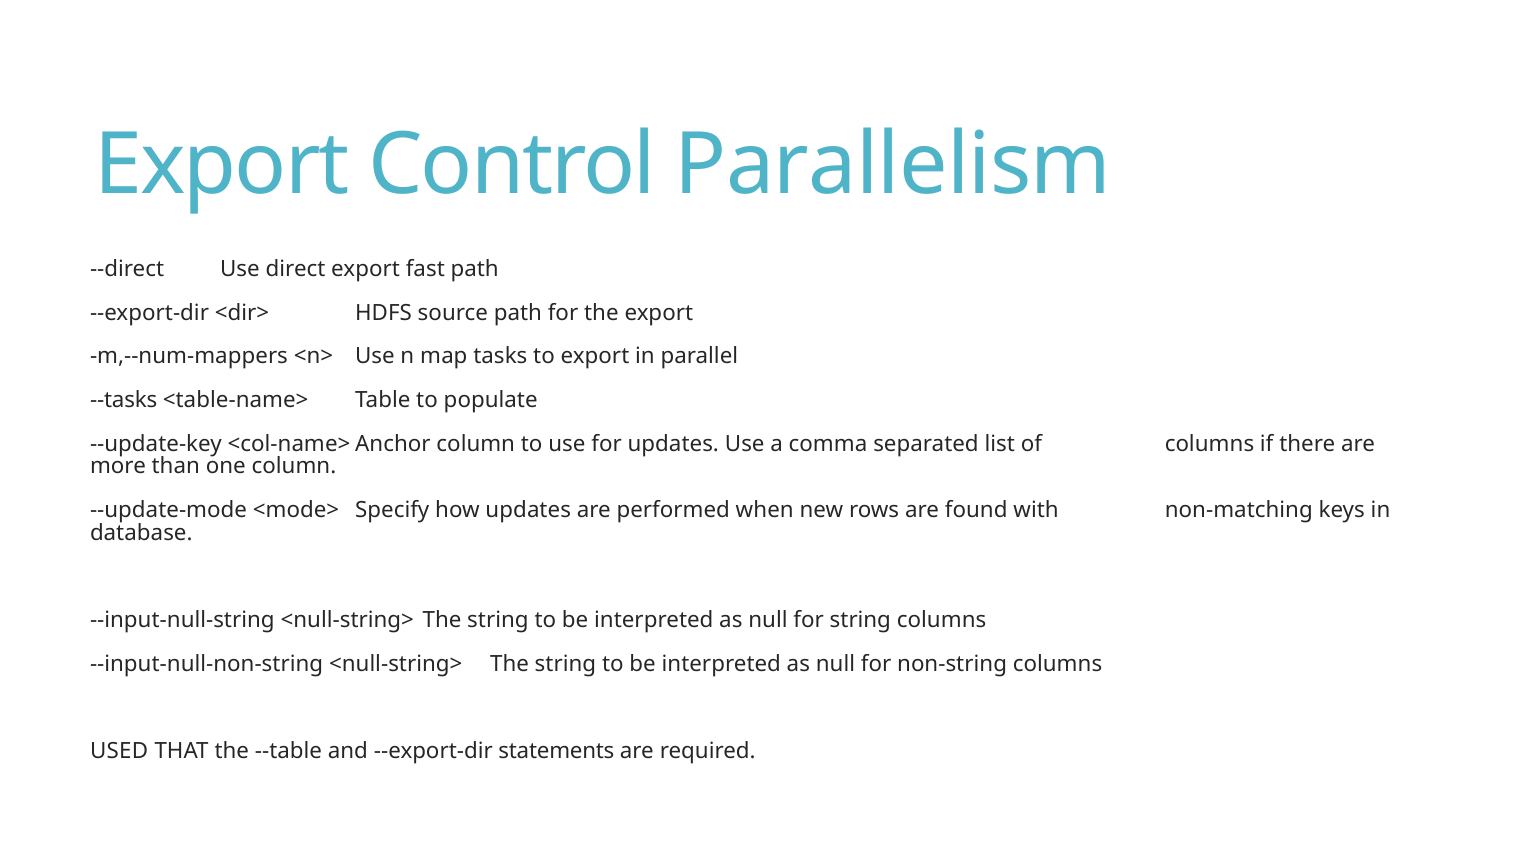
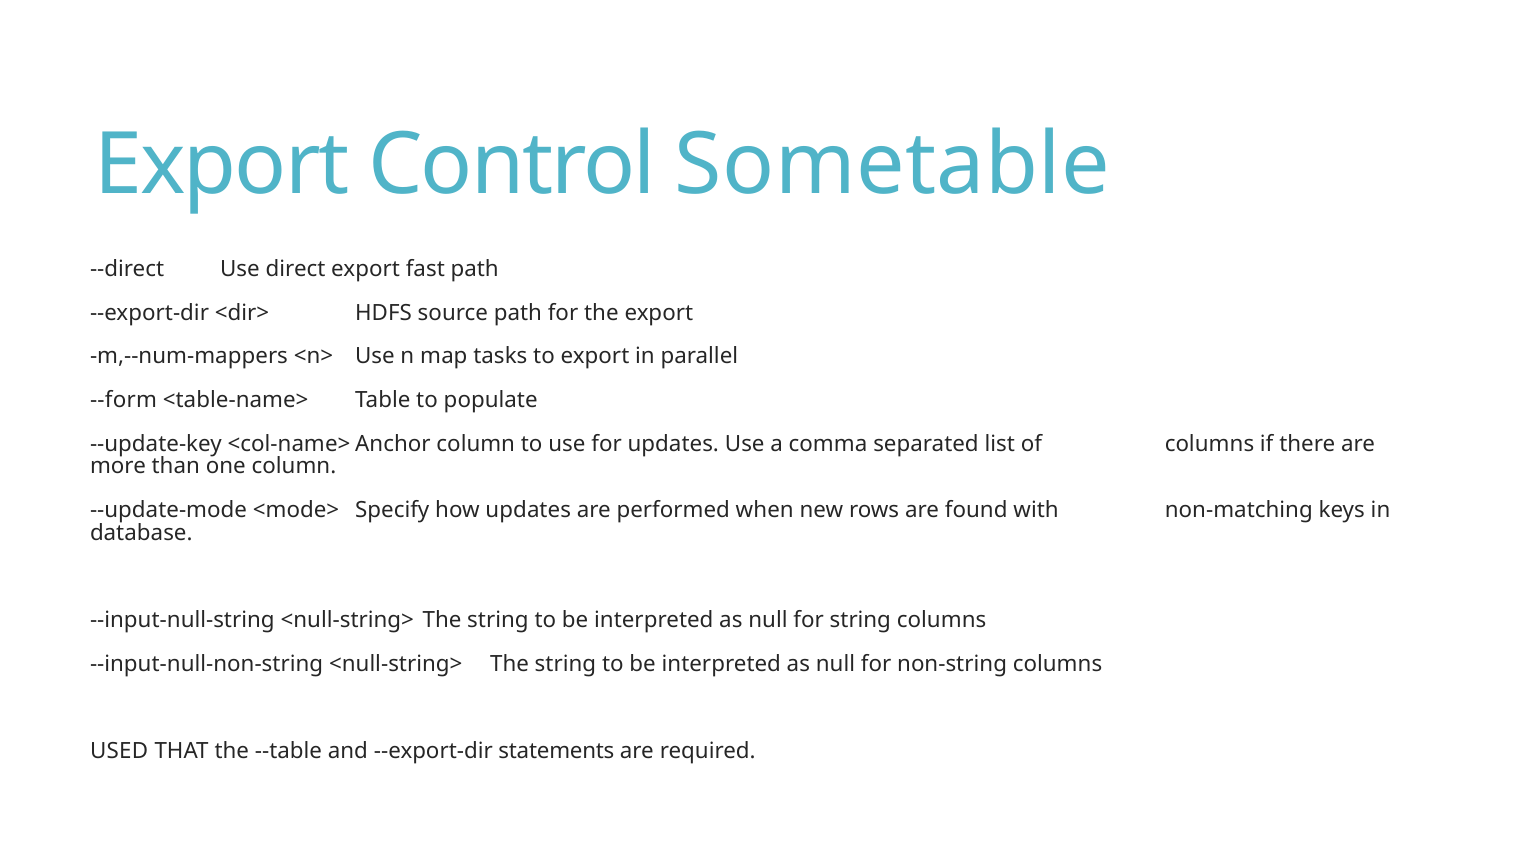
Parallelism: Parallelism -> Sometable (892, 165)
--tasks: --tasks -> --form (123, 400)
